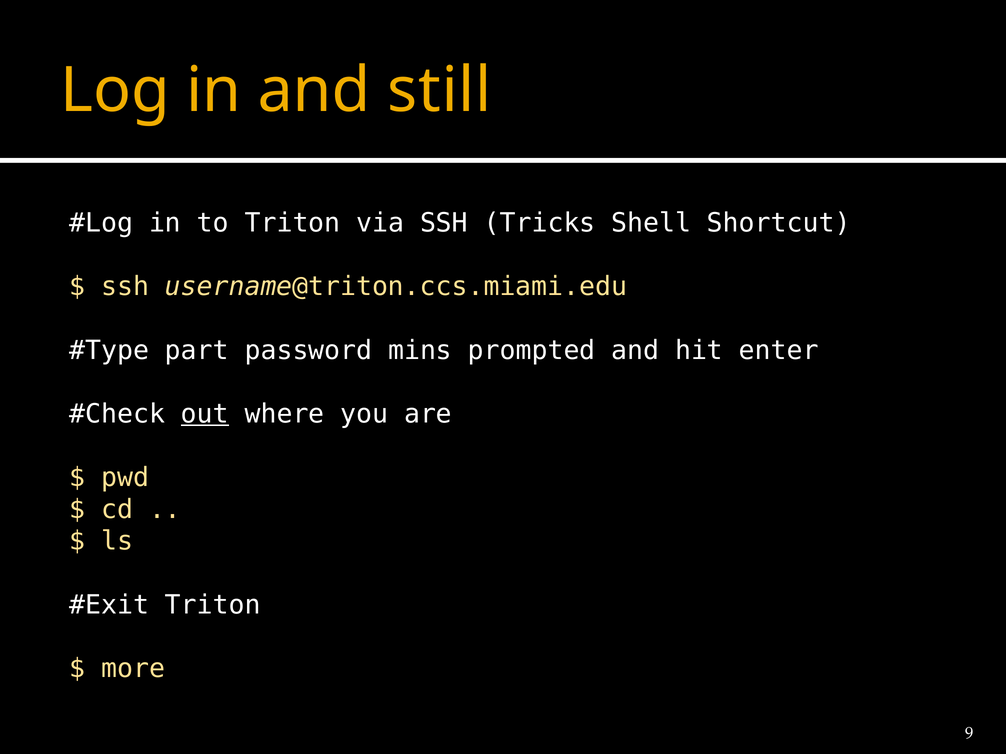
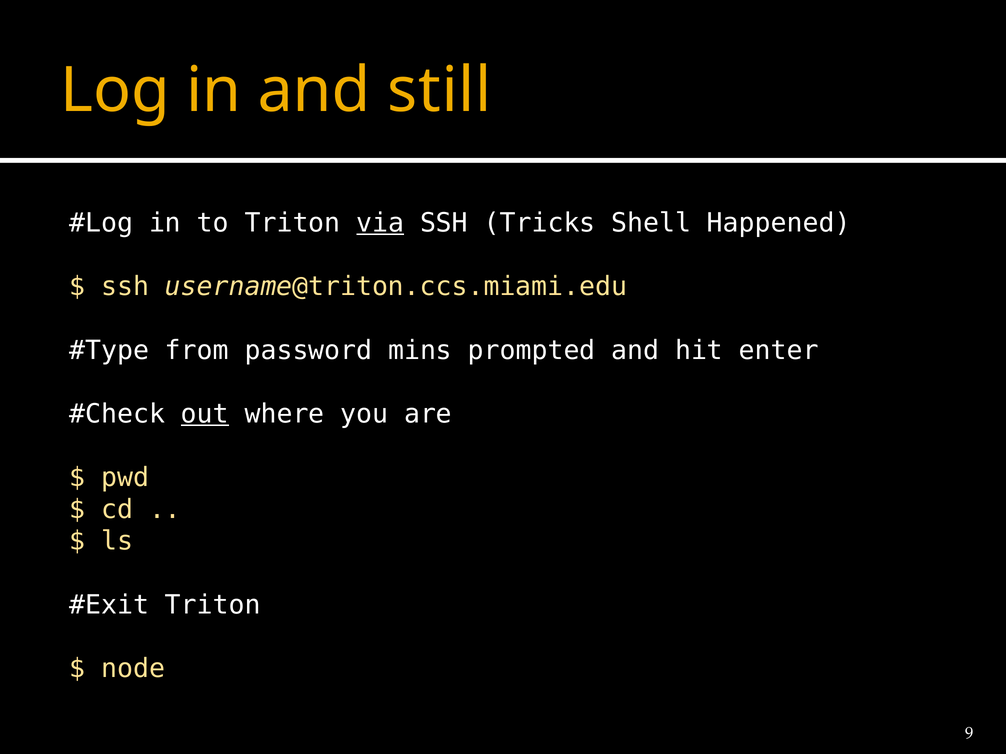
via underline: none -> present (380, 223)
Shortcut: Shortcut -> Happened (779, 223)
part: part -> from (197, 351)
more: more -> node (133, 669)
